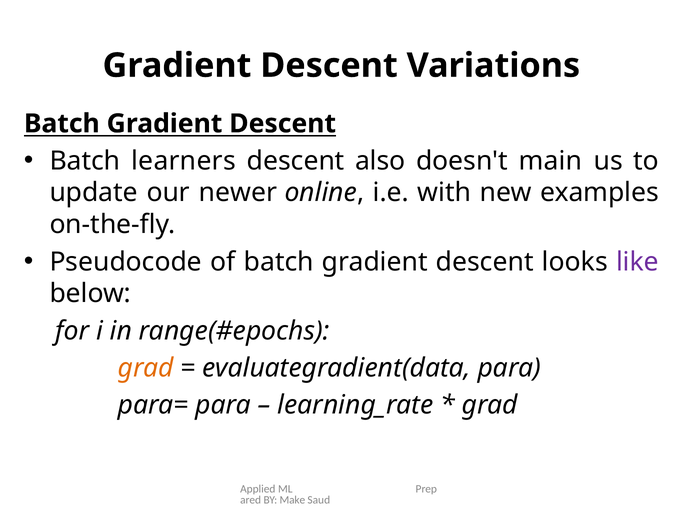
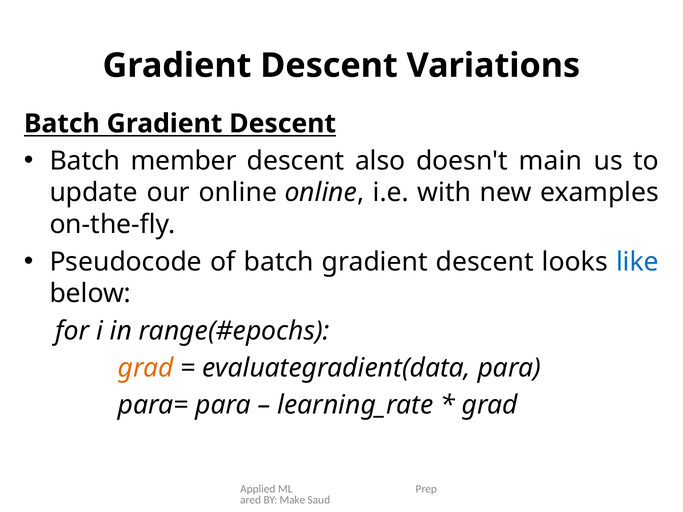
learners: learners -> member (184, 161)
our newer: newer -> online (238, 193)
like colour: purple -> blue (637, 262)
